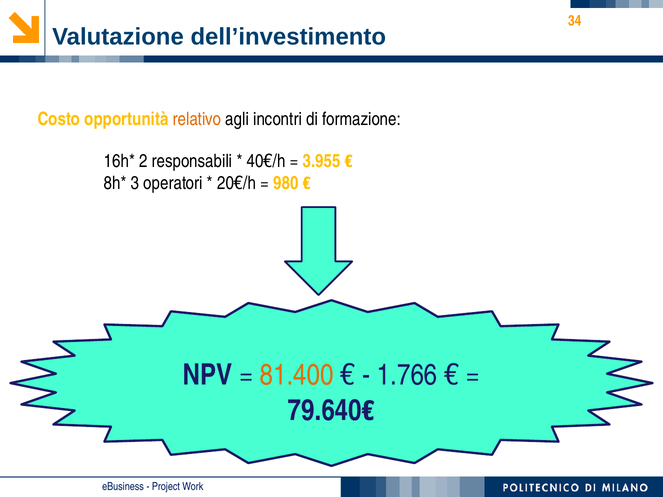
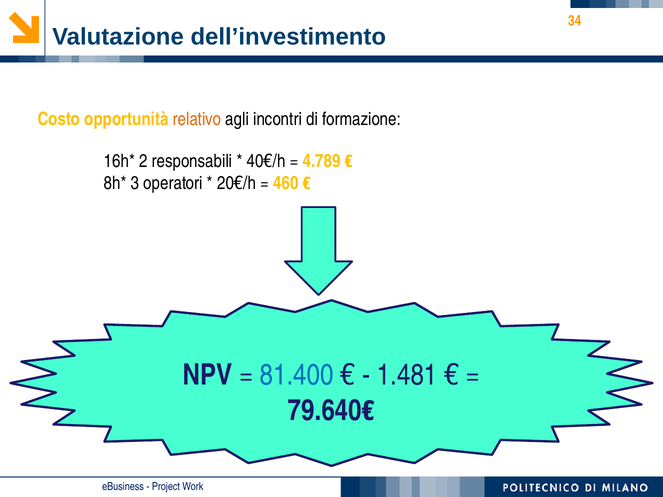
3.955: 3.955 -> 4.789 (322, 161)
980: 980 -> 460 (286, 183)
81.400 colour: orange -> blue (297, 375)
1.766: 1.766 -> 1.481 (407, 375)
